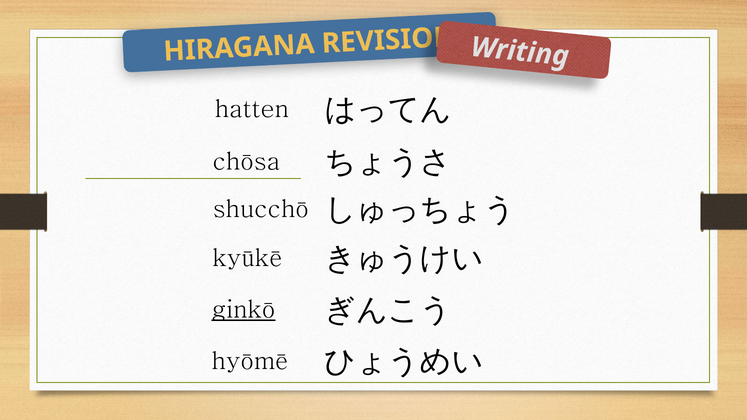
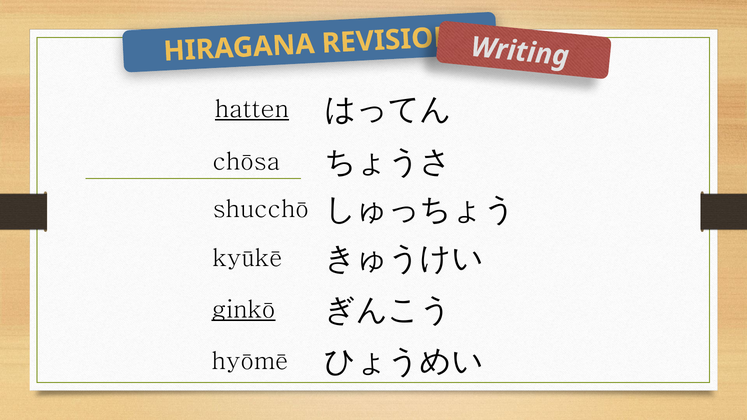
hatten underline: none -> present (252, 109)
